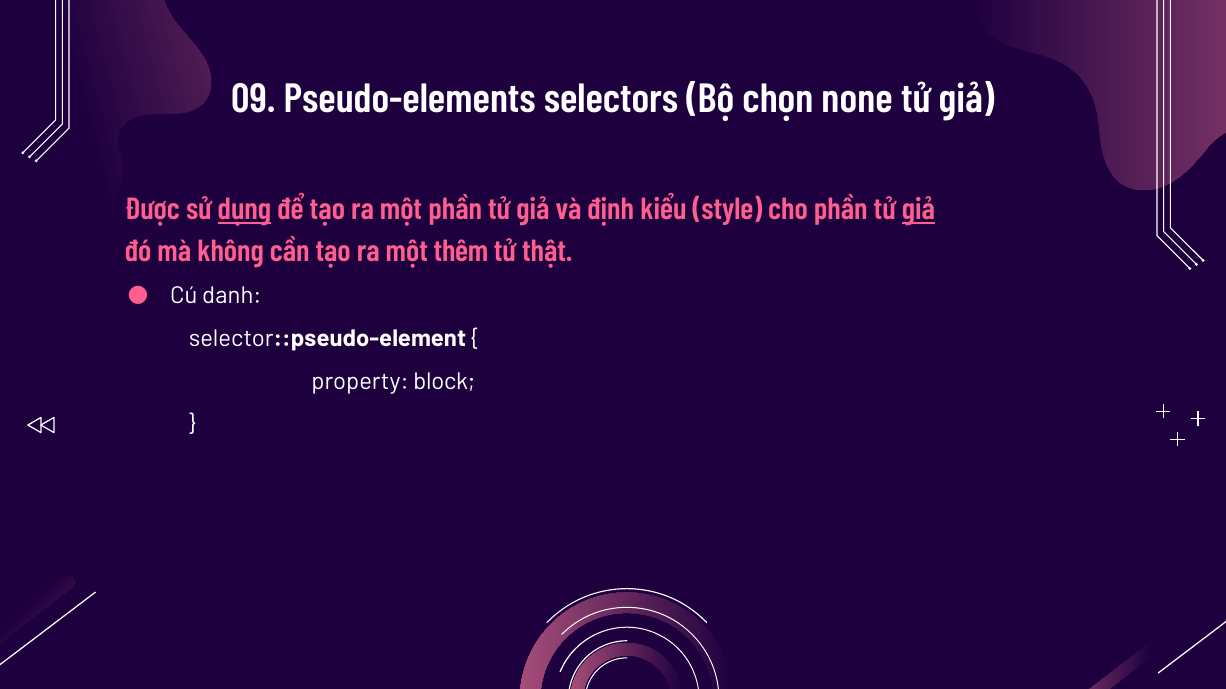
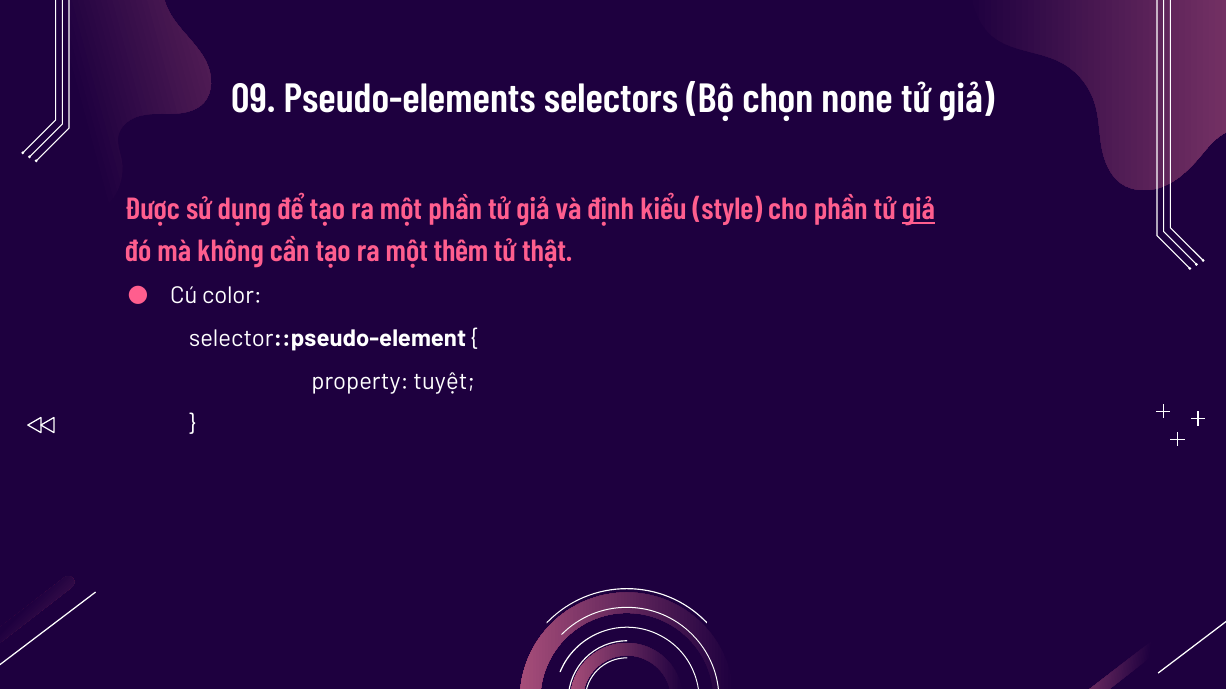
dụng underline: present -> none (244, 210)
danh: danh -> color (232, 296)
block: block -> tuyệt (444, 382)
